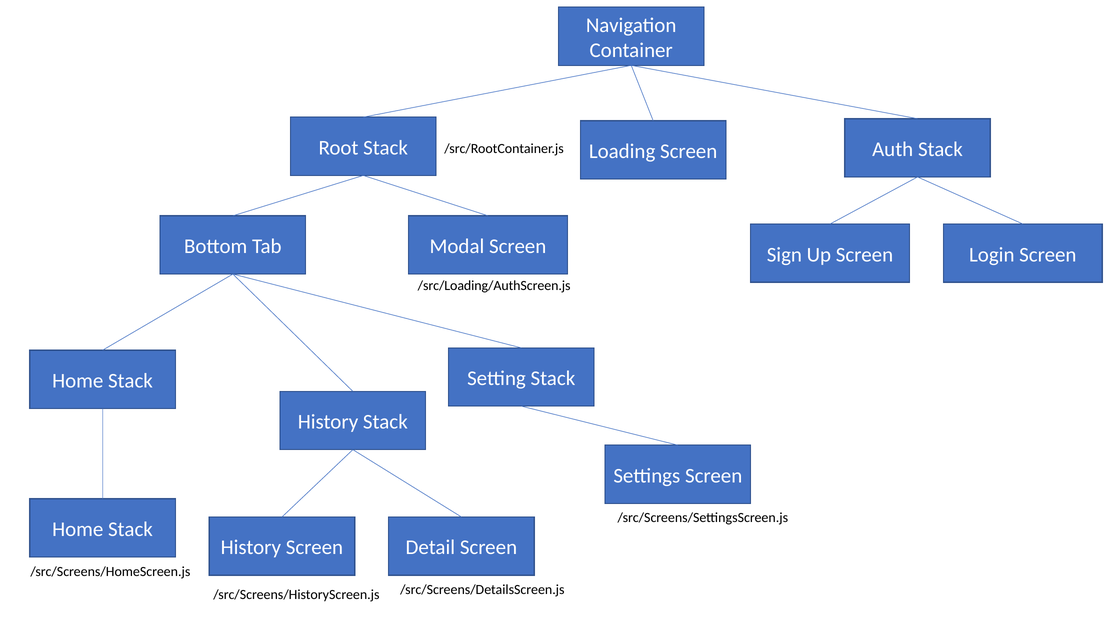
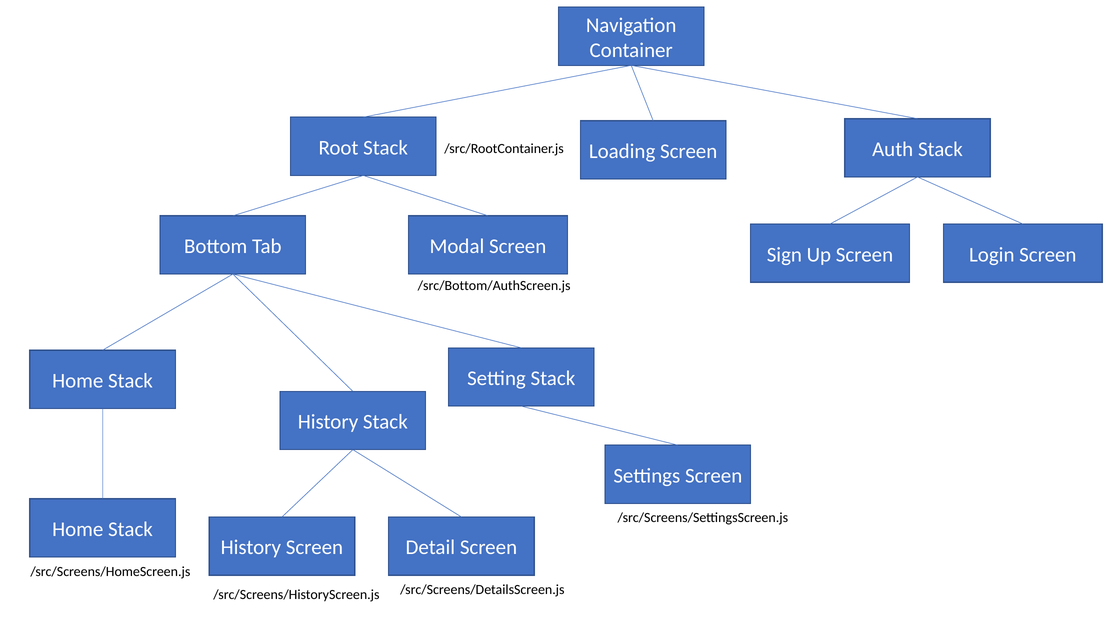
/src/Loading/AuthScreen.js: /src/Loading/AuthScreen.js -> /src/Bottom/AuthScreen.js (494, 286)
